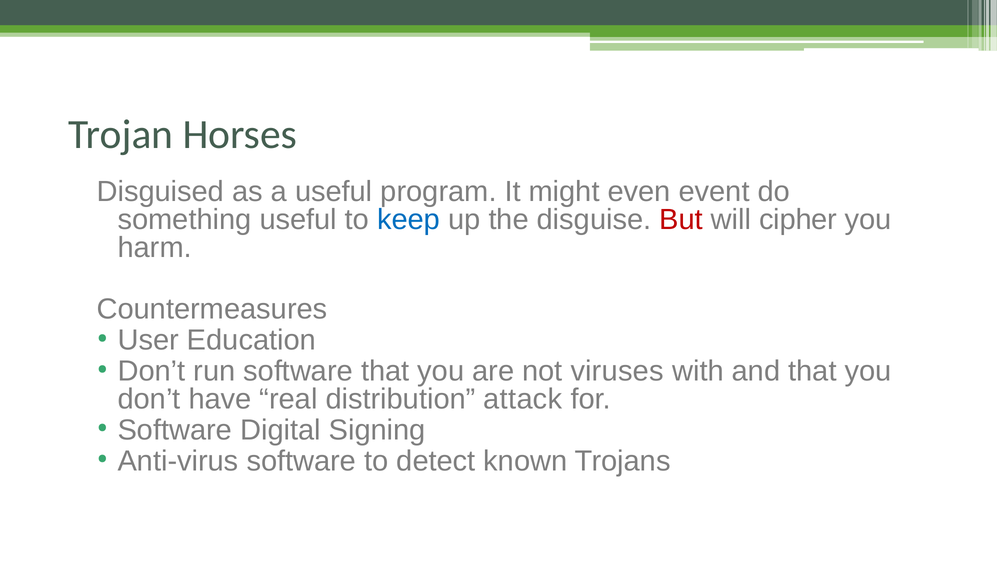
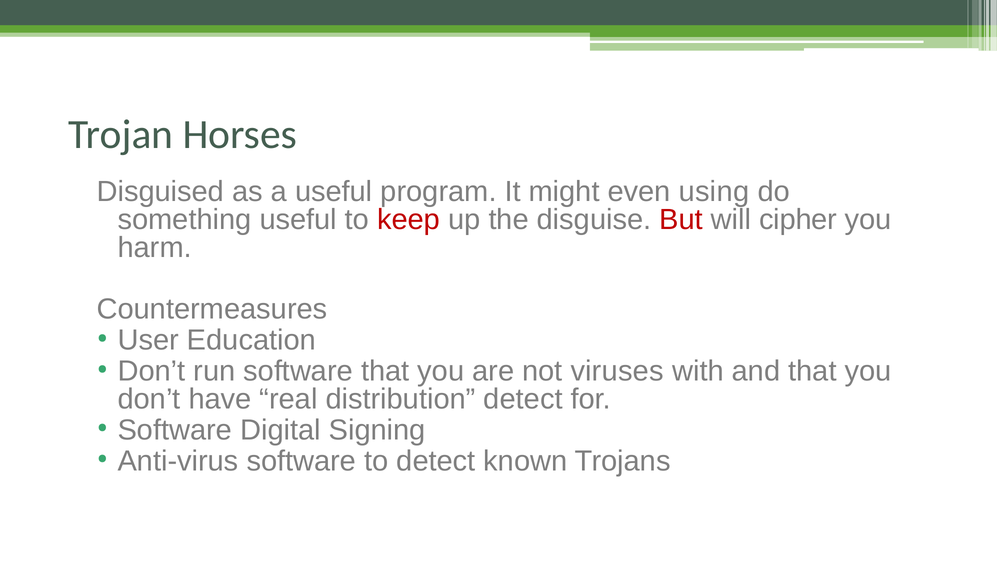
event: event -> using (714, 192)
keep colour: blue -> red (409, 219)
distribution attack: attack -> detect (523, 399)
